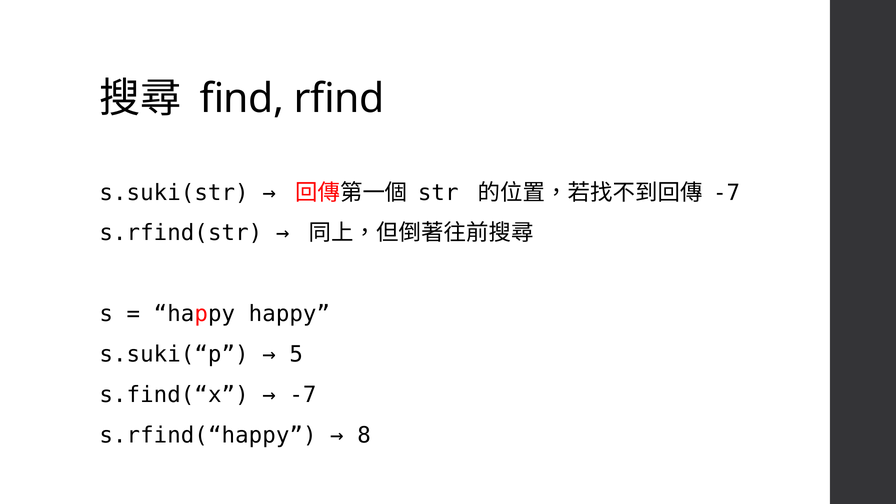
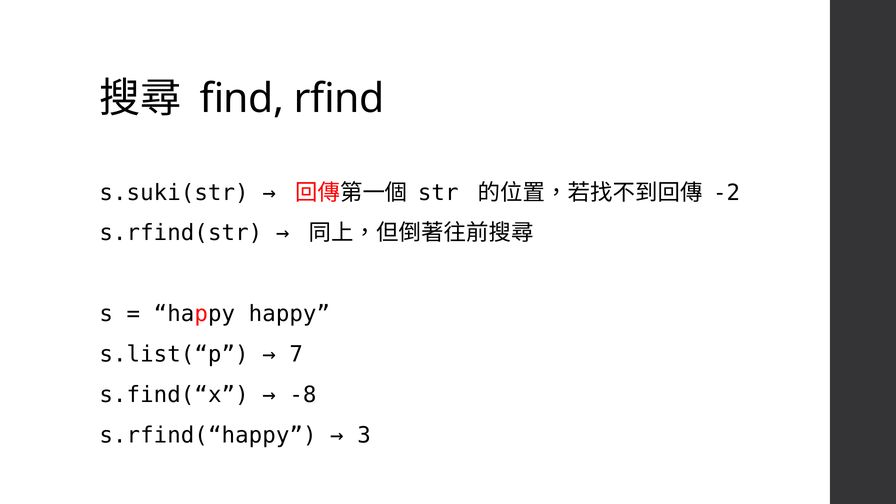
-7: -7 -> -2 (727, 193)
s.suki(“p: s.suki(“p -> s.list(“p (174, 355)
5: 5 -> 7 (296, 355)
-7: -7 -> -8 (303, 395)
8: 8 -> 3 (364, 435)
